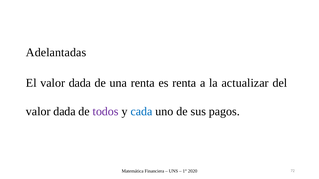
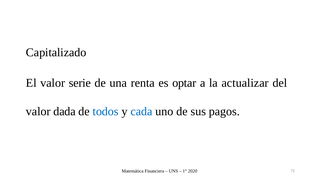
Adelantadas: Adelantadas -> Capitalizado (56, 53)
El valor dada: dada -> serie (80, 83)
es renta: renta -> optar (184, 83)
todos colour: purple -> blue (106, 112)
